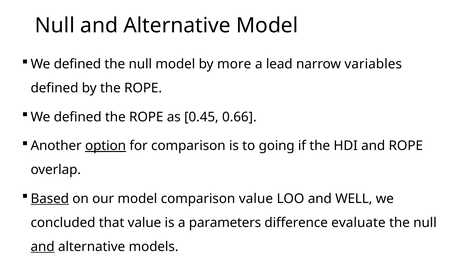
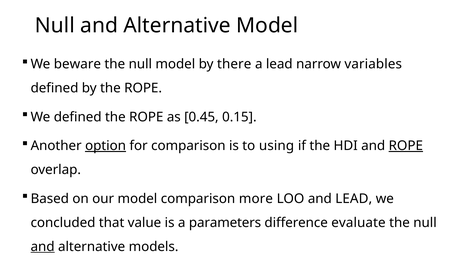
defined: defined -> beware (77, 64)
more: more -> there (234, 64)
0.66: 0.66 -> 0.15 (239, 117)
going: going -> using (277, 146)
ROPE underline: none -> present (406, 146)
Based underline: present -> none (50, 199)
comparison value: value -> more (256, 199)
and WELL: WELL -> LEAD (354, 199)
